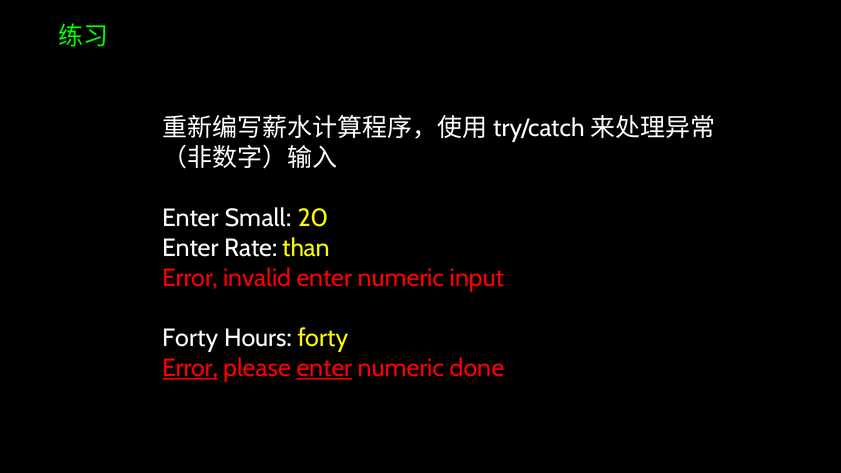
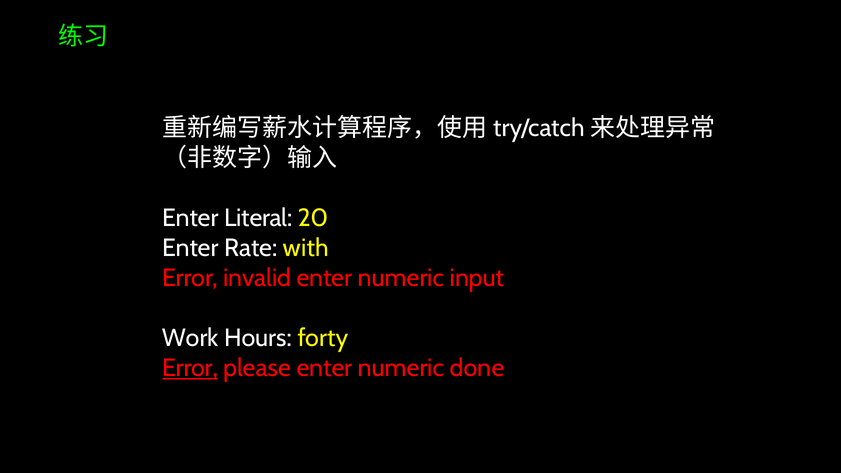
Small: Small -> Literal (258, 218)
than: than -> with (306, 248)
Forty: Forty -> Work (190, 338)
enter underline: present -> none (324, 368)
